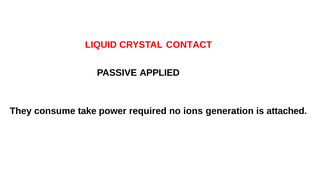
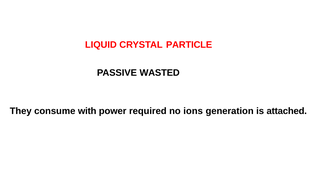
CONTACT: CONTACT -> PARTICLE (189, 45)
APPLIED: APPLIED -> WASTED (160, 73)
take: take -> with (87, 111)
